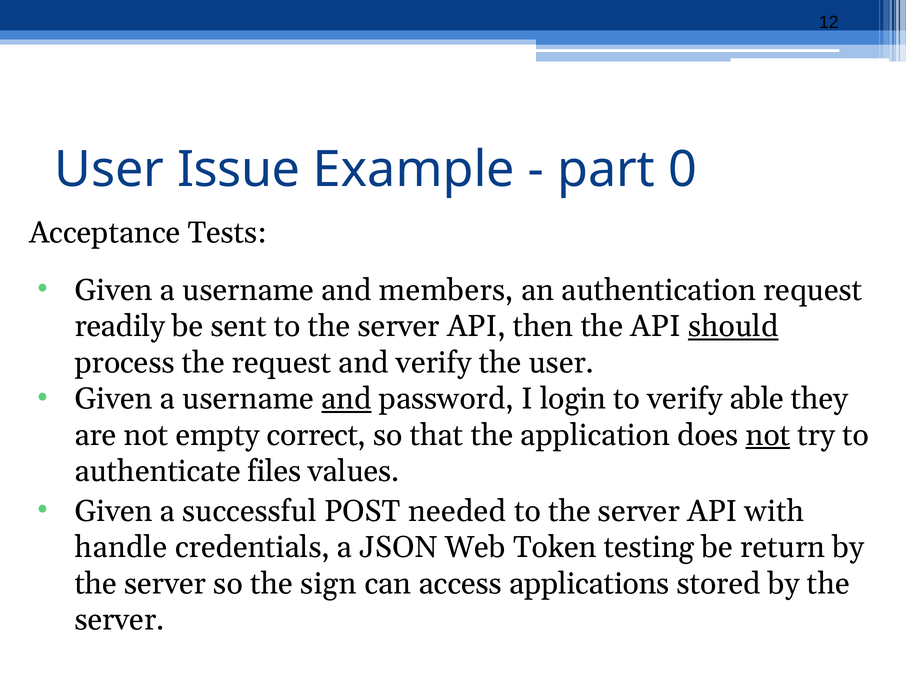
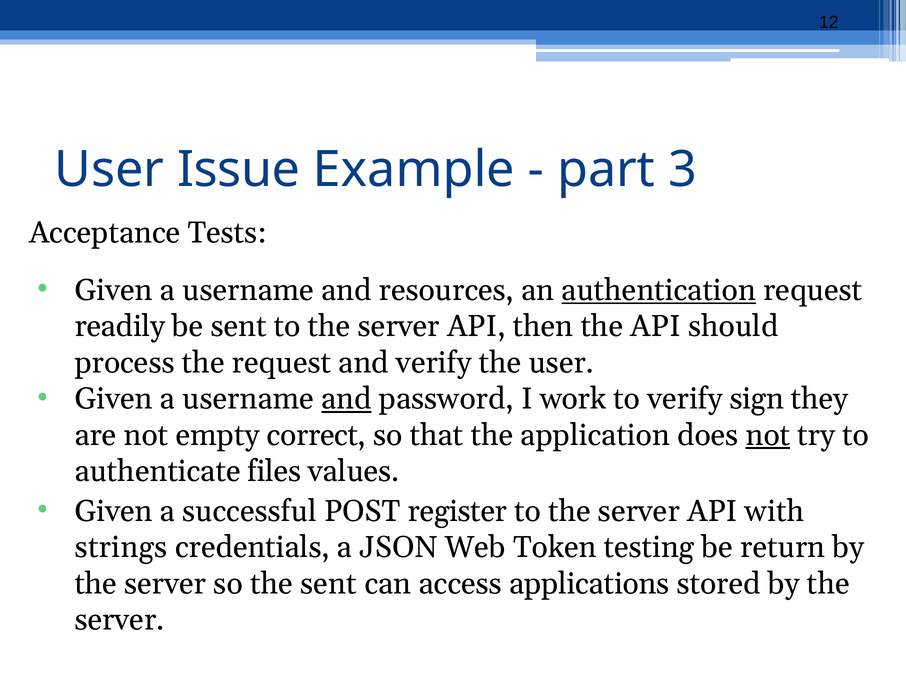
0: 0 -> 3 (683, 170)
members: members -> resources (446, 290)
authentication underline: none -> present (659, 290)
should underline: present -> none (733, 327)
login: login -> work (573, 399)
able: able -> sign (757, 399)
needed: needed -> register (457, 512)
handle: handle -> strings (121, 548)
the sign: sign -> sent (328, 584)
